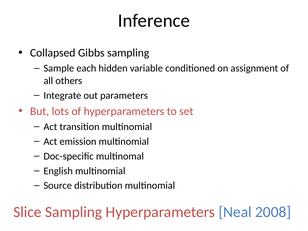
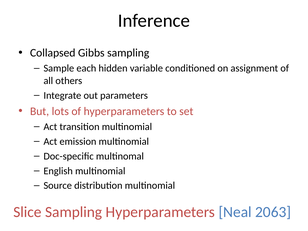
2008: 2008 -> 2063 (273, 212)
